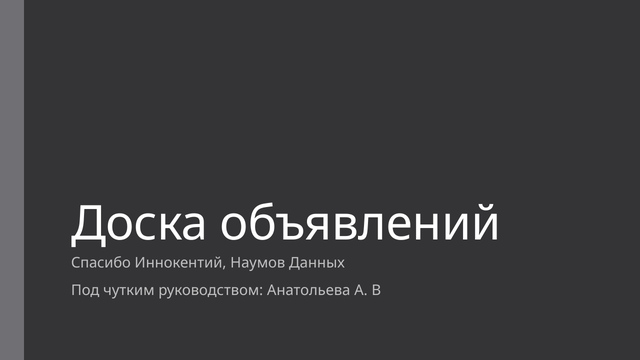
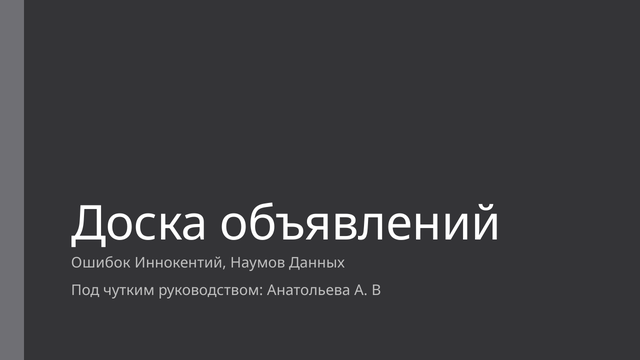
Спасибо: Спасибо -> Ошибок (101, 263)
